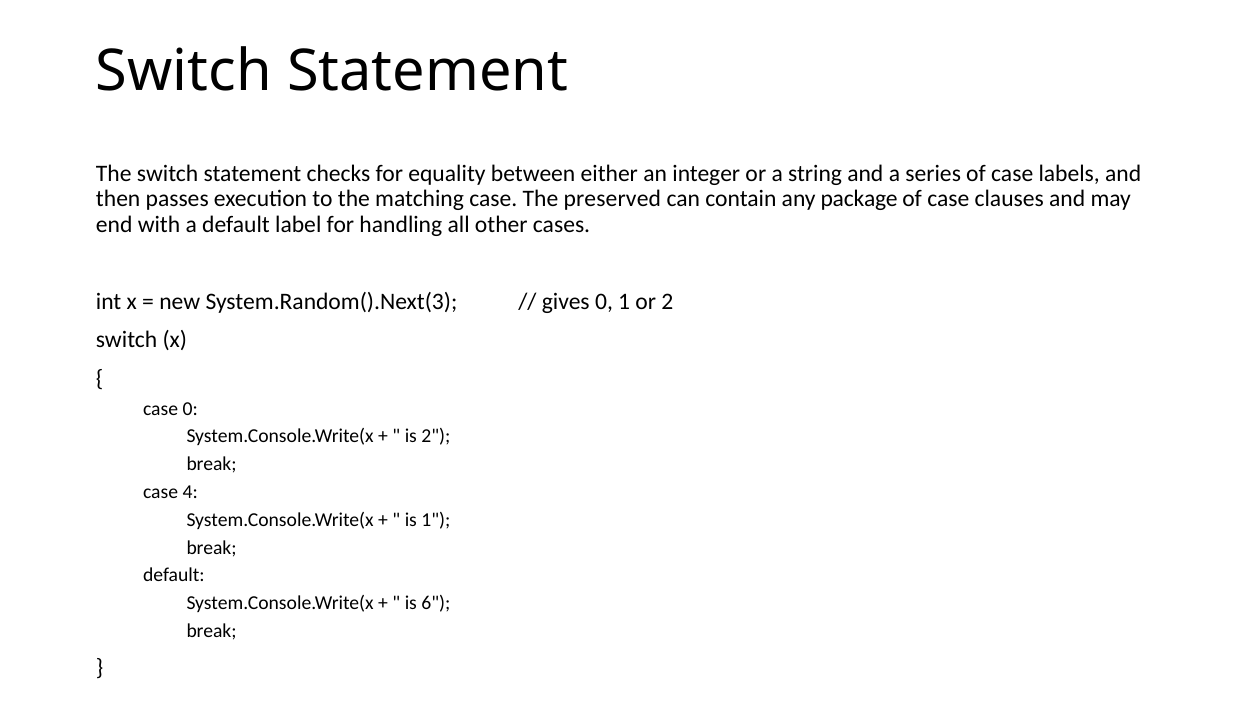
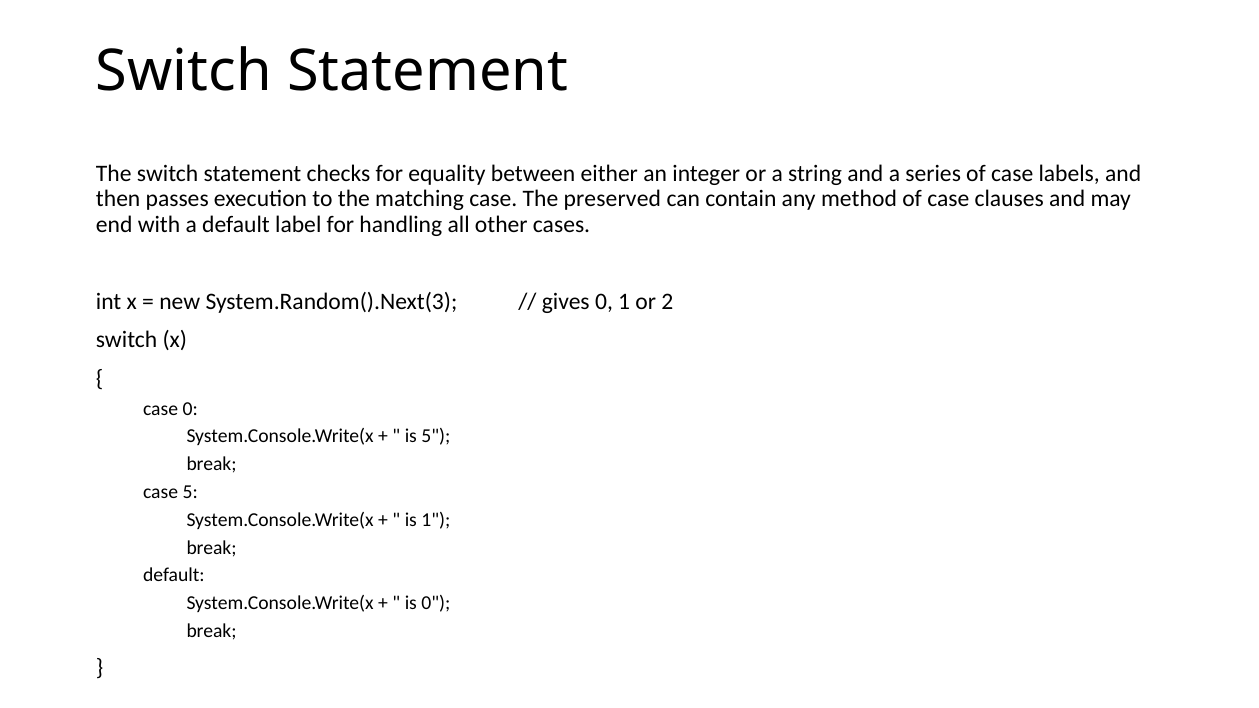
package: package -> method (859, 199)
is 2: 2 -> 5 (436, 437)
case 4: 4 -> 5 (190, 492)
is 6: 6 -> 0 (436, 603)
